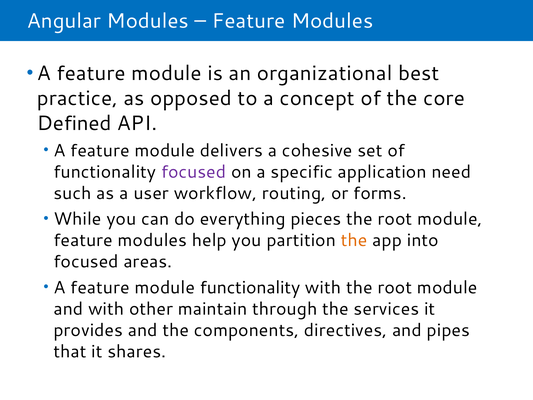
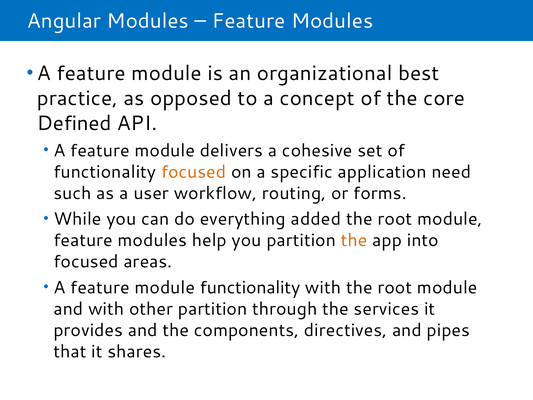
focused colour: purple -> orange (194, 172)
pieces: pieces -> added (316, 219)
other maintain: maintain -> partition (213, 309)
